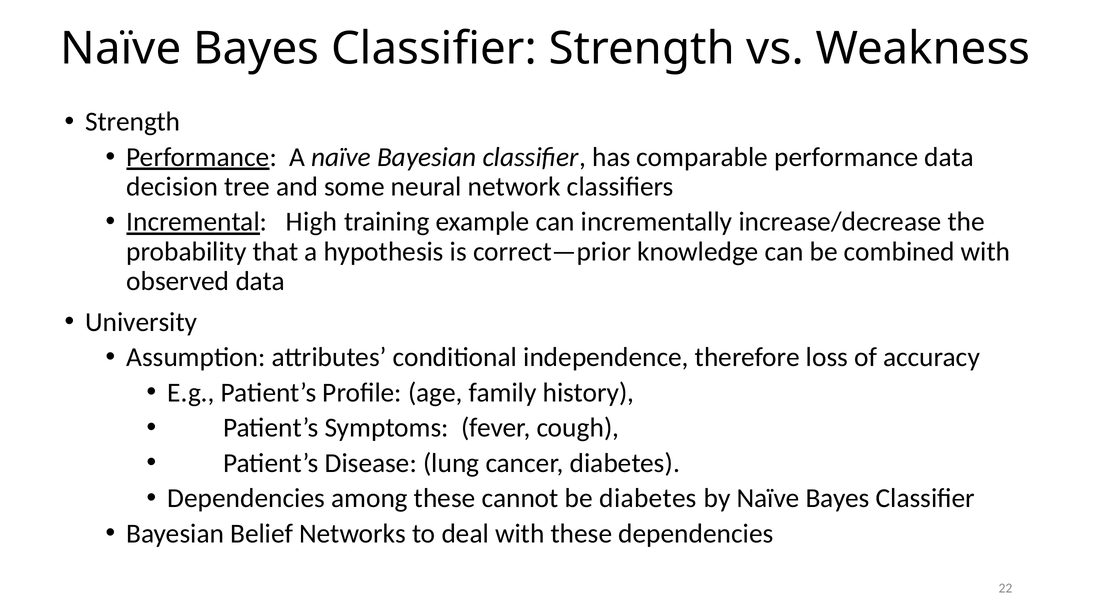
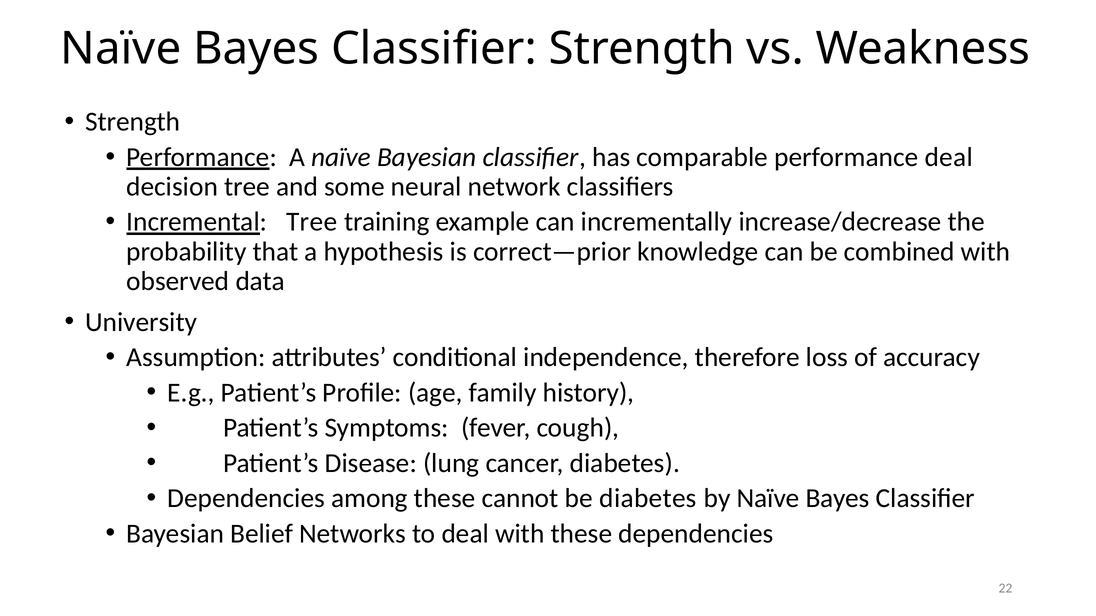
performance data: data -> deal (949, 157)
Incremental High: High -> Tree (312, 222)
